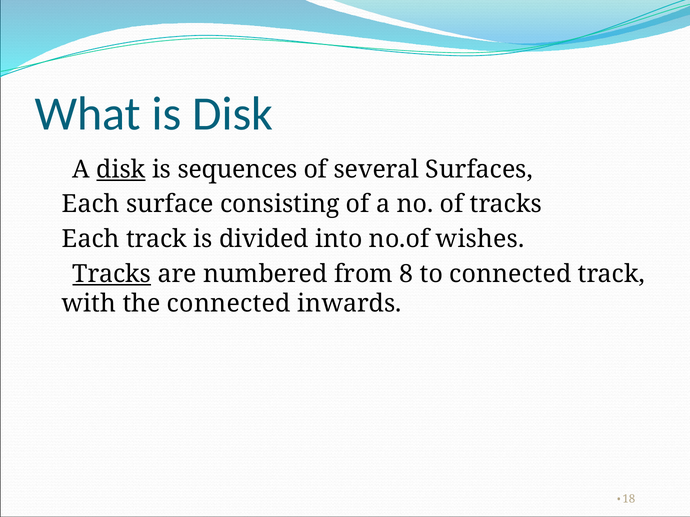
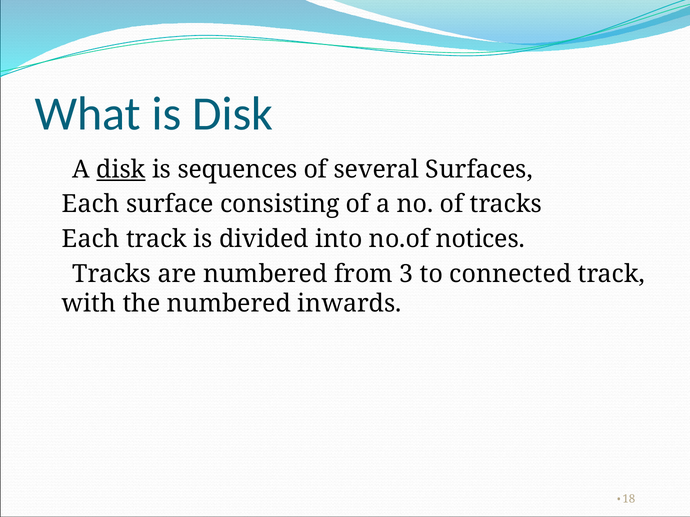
wishes: wishes -> notices (480, 239)
Tracks underline: present -> none (112, 274)
8: 8 -> 3 (406, 274)
the connected: connected -> numbered (229, 304)
